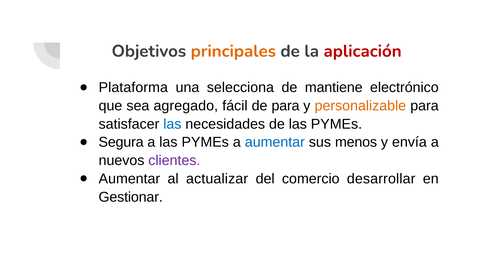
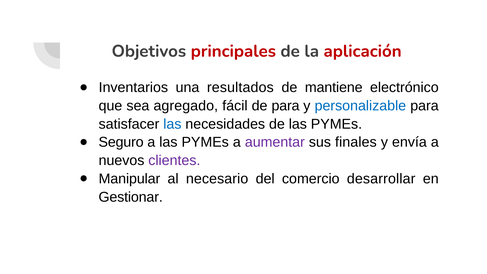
principales colour: orange -> red (233, 51)
Plataforma: Plataforma -> Inventarios (133, 88)
selecciona: selecciona -> resultados (240, 88)
personalizable colour: orange -> blue (360, 106)
Segura: Segura -> Seguro (121, 142)
aumentar colour: blue -> purple (275, 142)
menos: menos -> finales (356, 142)
Aumentar: Aumentar -> Manipular (129, 179)
actualizar: actualizar -> necesario (217, 179)
